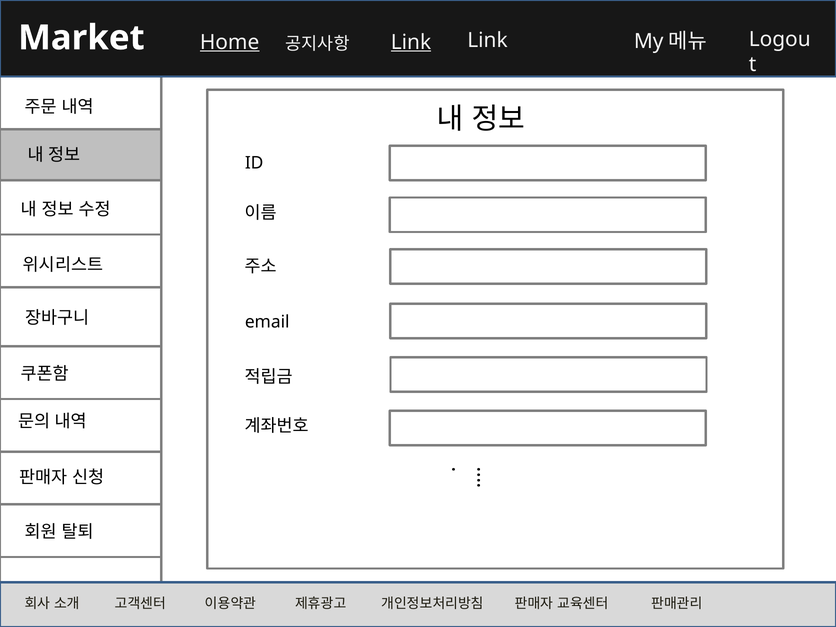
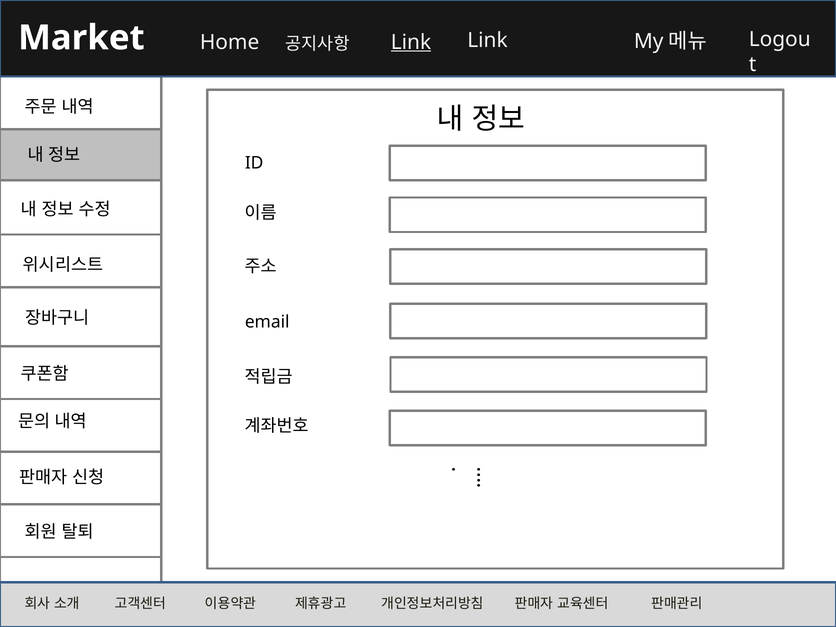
Home underline: present -> none (230, 42)
